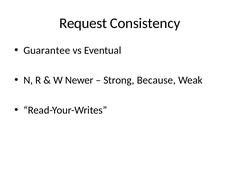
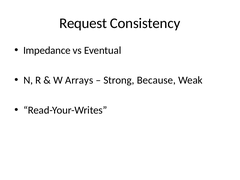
Guarantee: Guarantee -> Impedance (47, 50)
Newer: Newer -> Arrays (79, 80)
